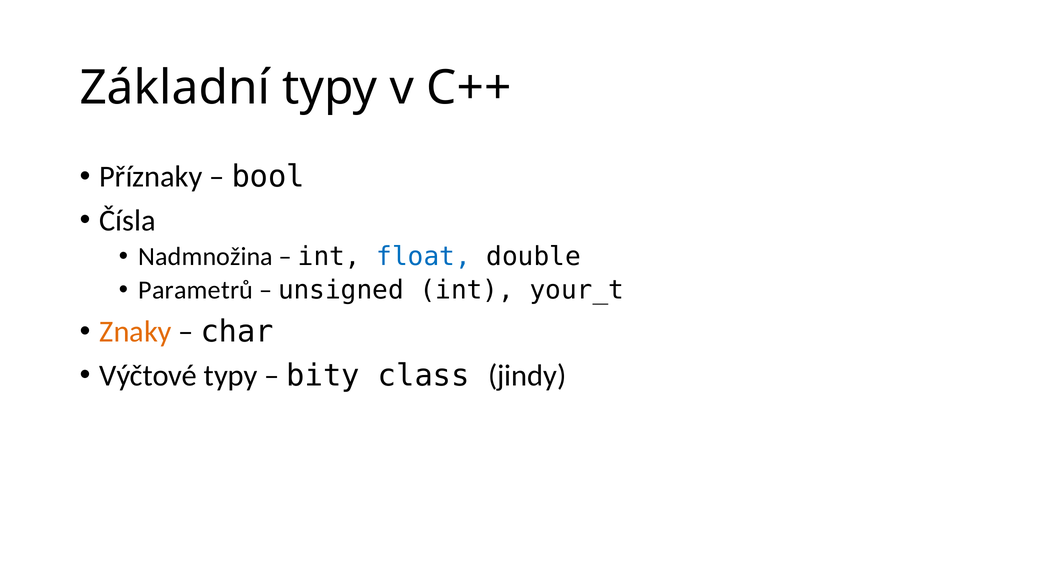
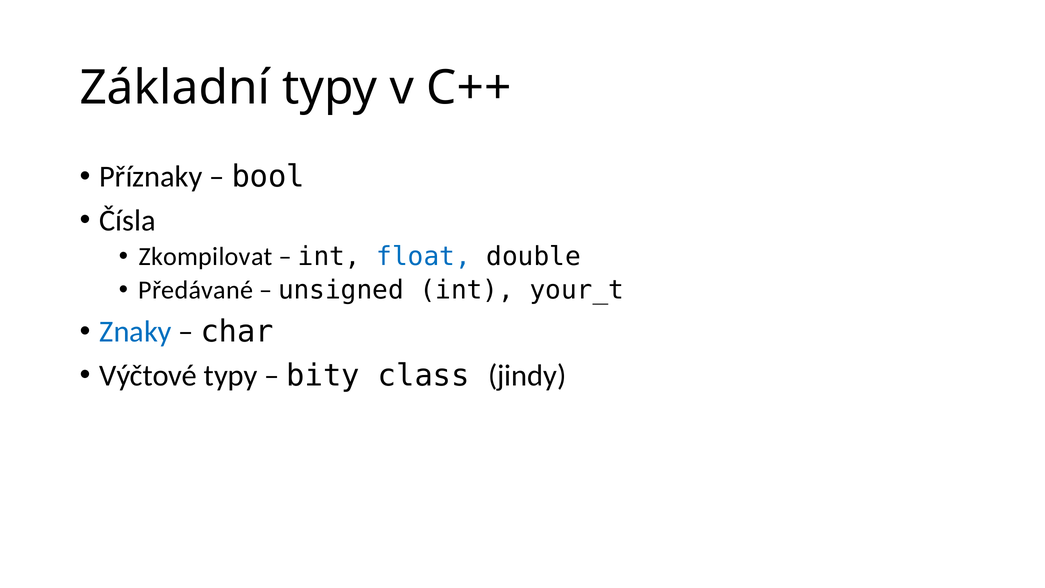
Nadmnožina: Nadmnožina -> Zkompilovat (206, 257)
Parametrů: Parametrů -> Předávané (196, 290)
Znaky colour: orange -> blue (135, 332)
